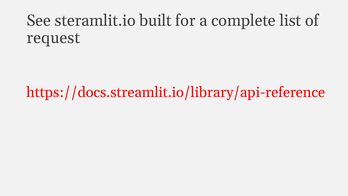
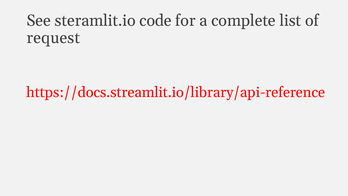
built: built -> code (156, 21)
